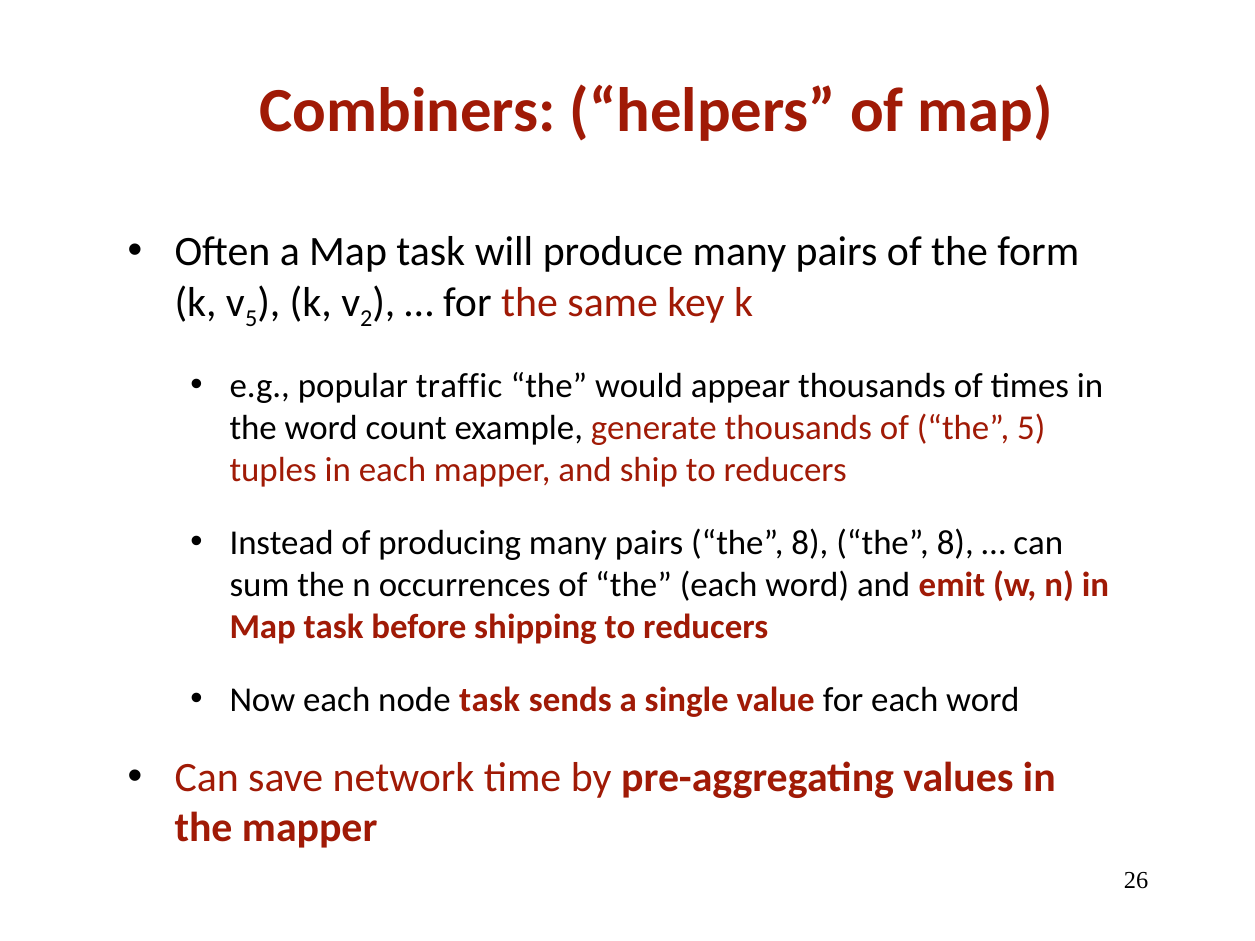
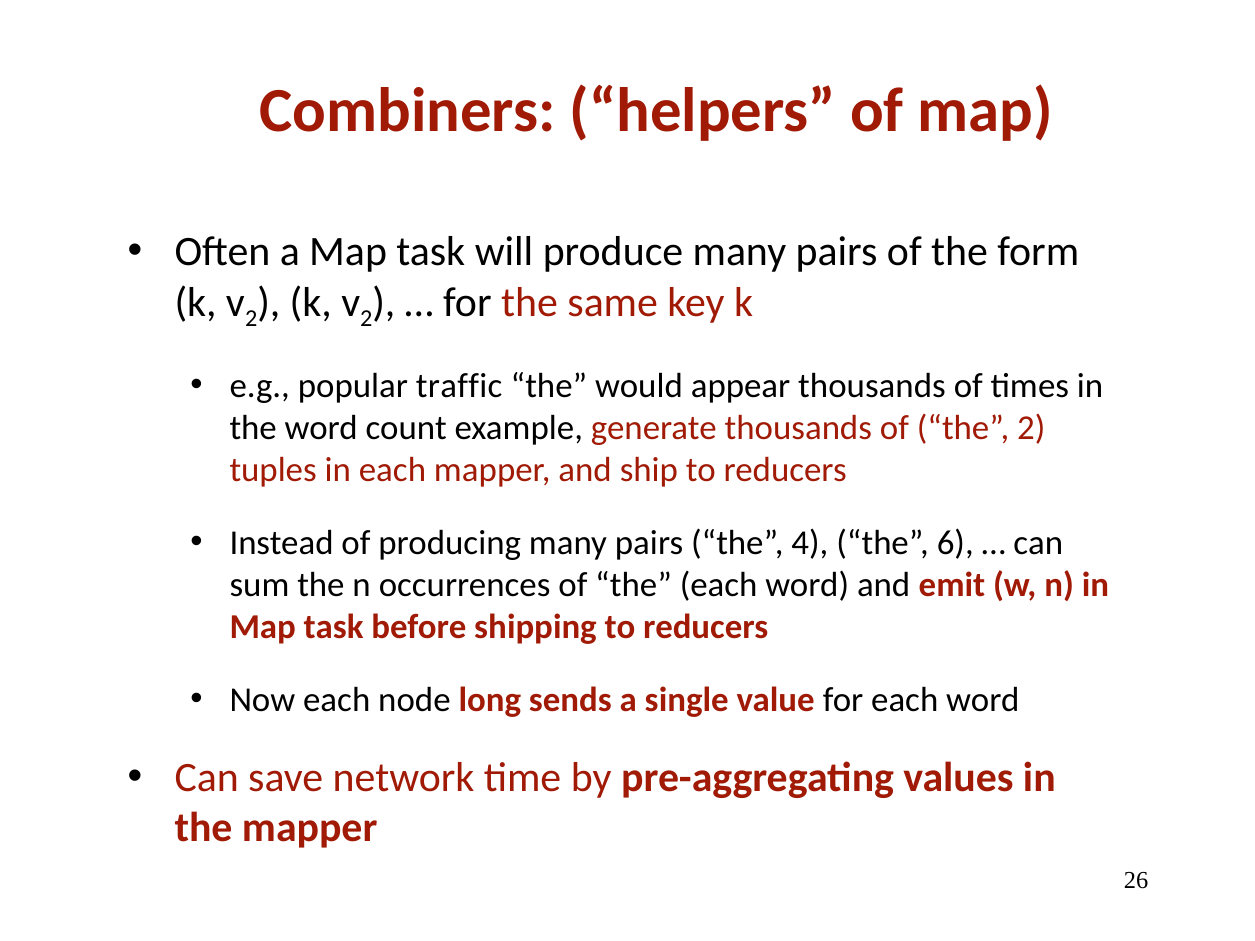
5: 5 -> 2 (251, 319)
the 5: 5 -> 2 (1031, 428)
pairs the 8: 8 -> 4 (810, 543)
8: 8 -> 6 (955, 543)
node task: task -> long (490, 700)
